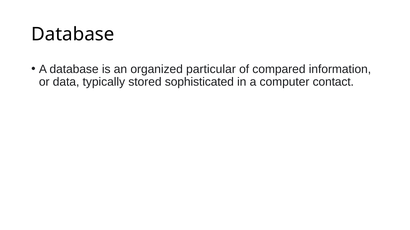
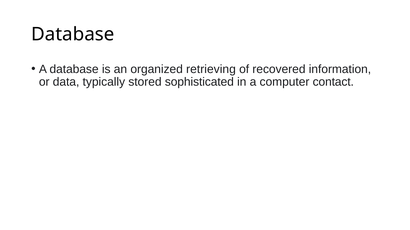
particular: particular -> retrieving (211, 69)
compared: compared -> recovered (279, 69)
